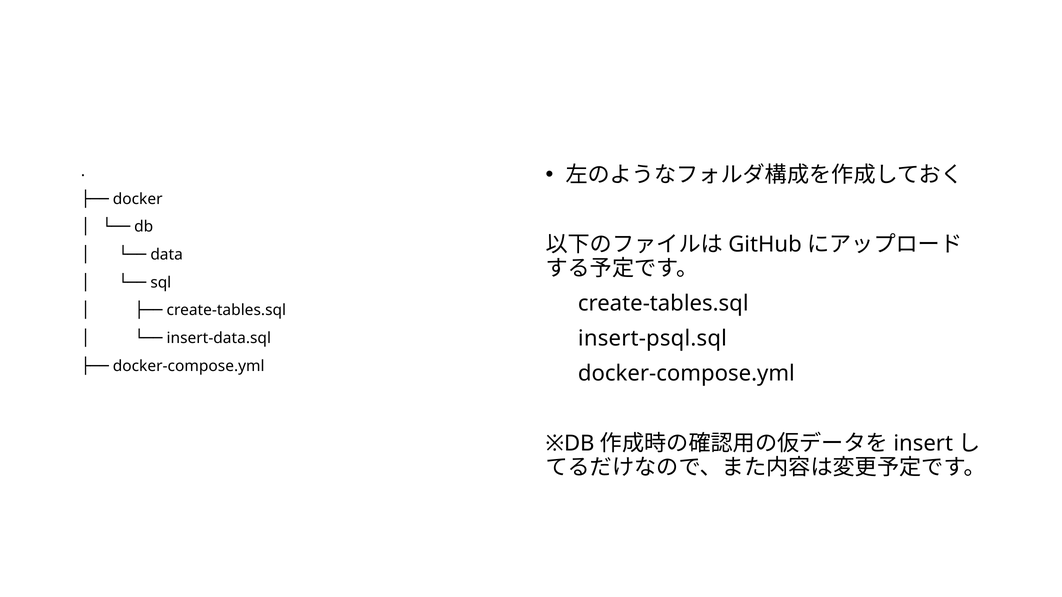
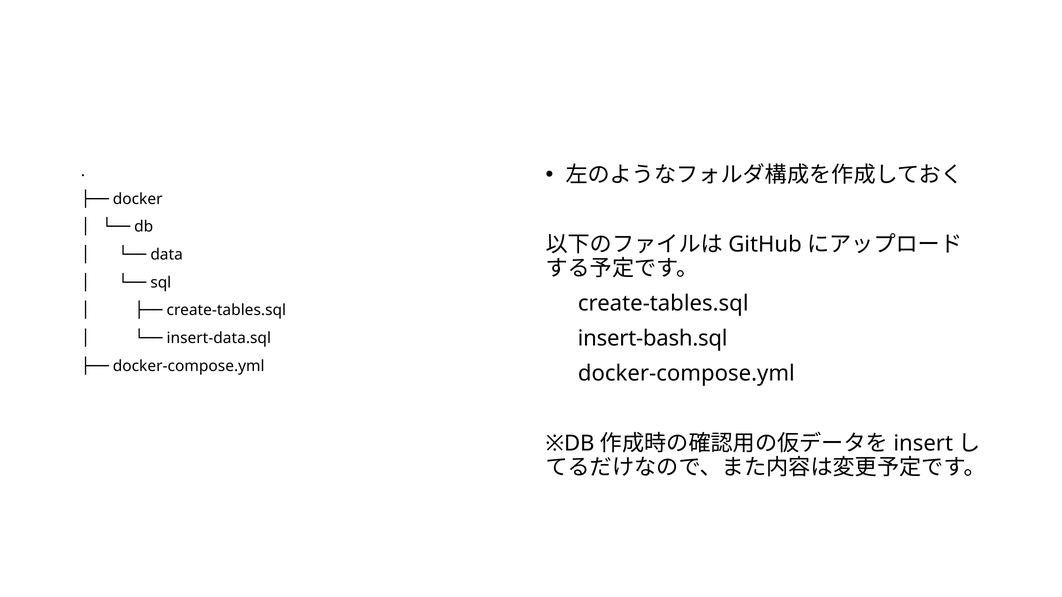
insert-psql.sql: insert-psql.sql -> insert-bash.sql (653, 339)
